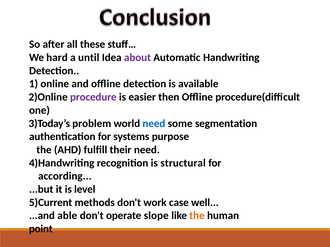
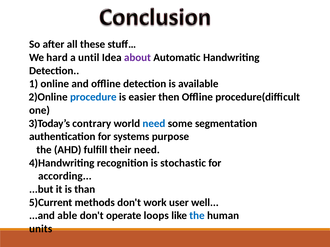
procedure colour: purple -> blue (93, 97)
problem: problem -> contrary (92, 124)
structural: structural -> stochastic (183, 163)
level: level -> than (85, 190)
case: case -> user (179, 203)
slope: slope -> loops (156, 216)
the colour: orange -> blue (197, 216)
point: point -> units (41, 229)
